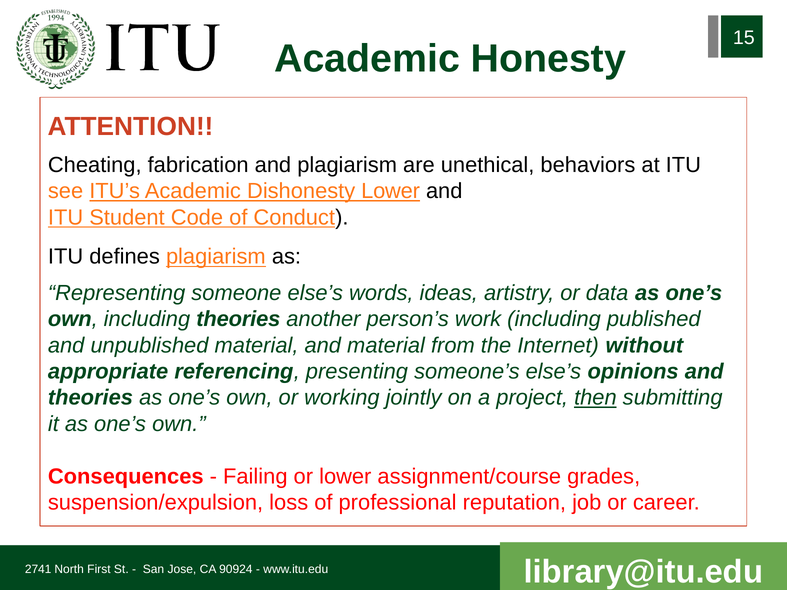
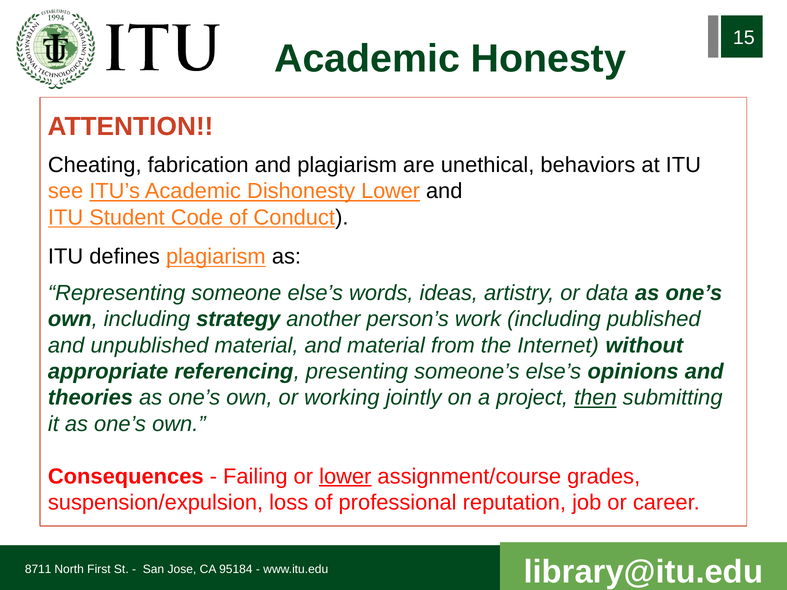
including theories: theories -> strategy (238, 319)
lower underline: none -> present (345, 477)
2741: 2741 -> 8711 (38, 569)
90924: 90924 -> 95184 (236, 569)
